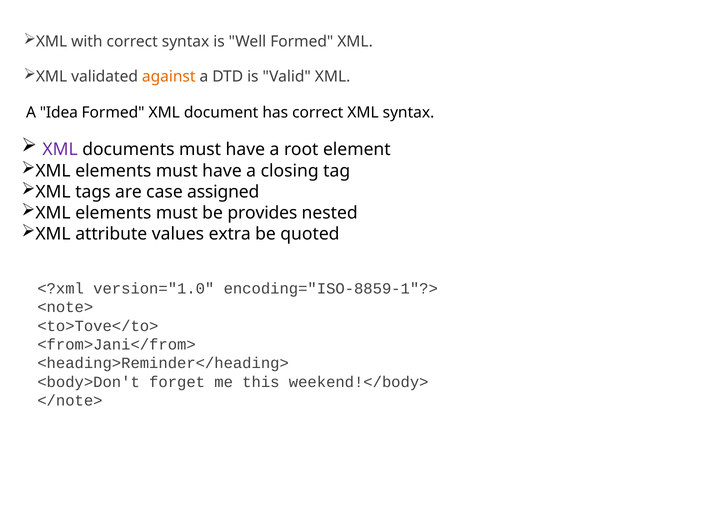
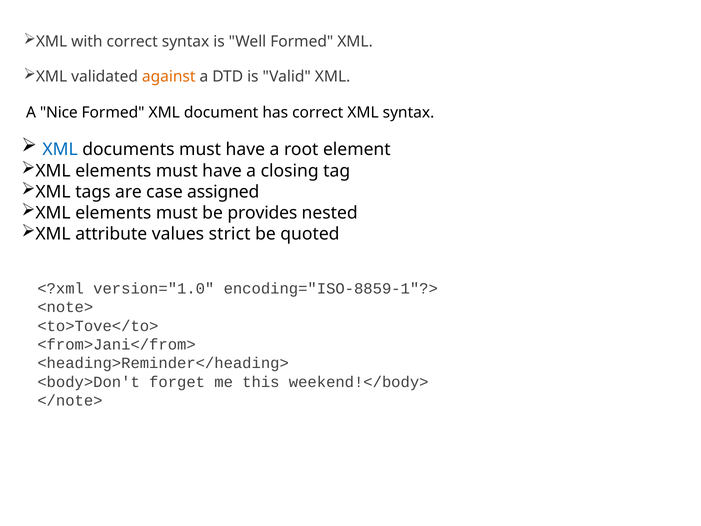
Idea: Idea -> Nice (59, 113)
XML colour: purple -> blue (60, 149)
extra: extra -> strict (230, 234)
